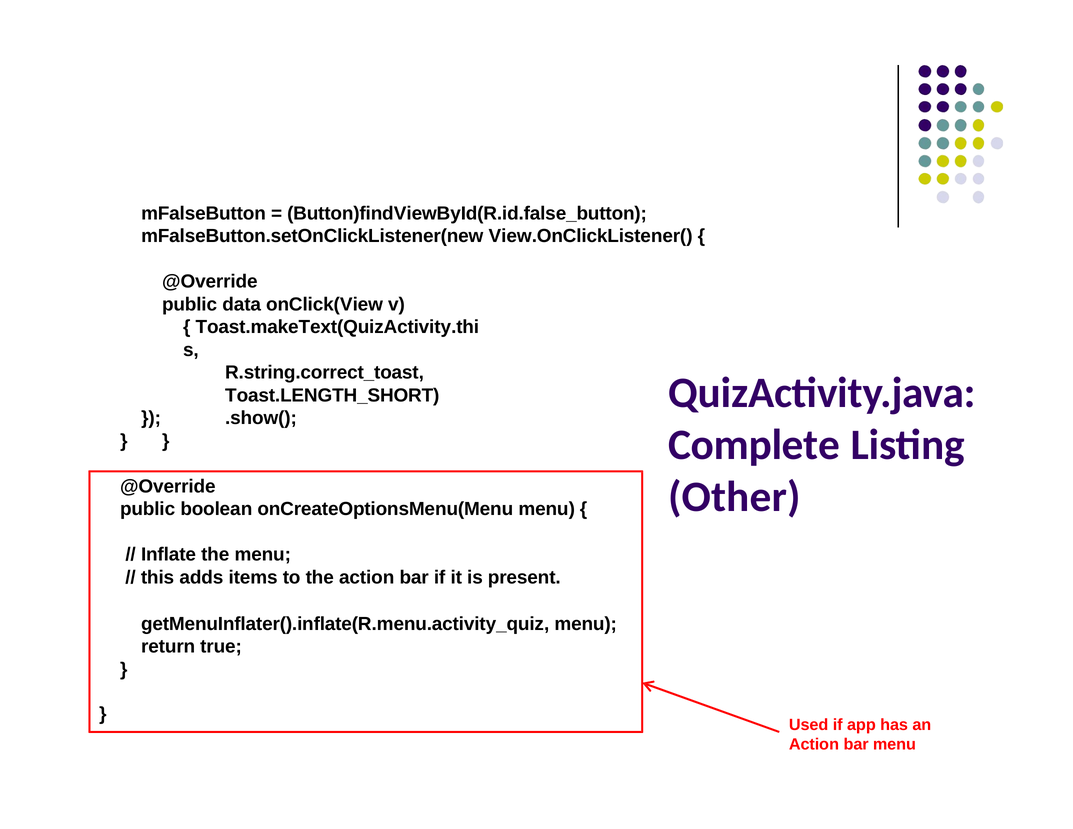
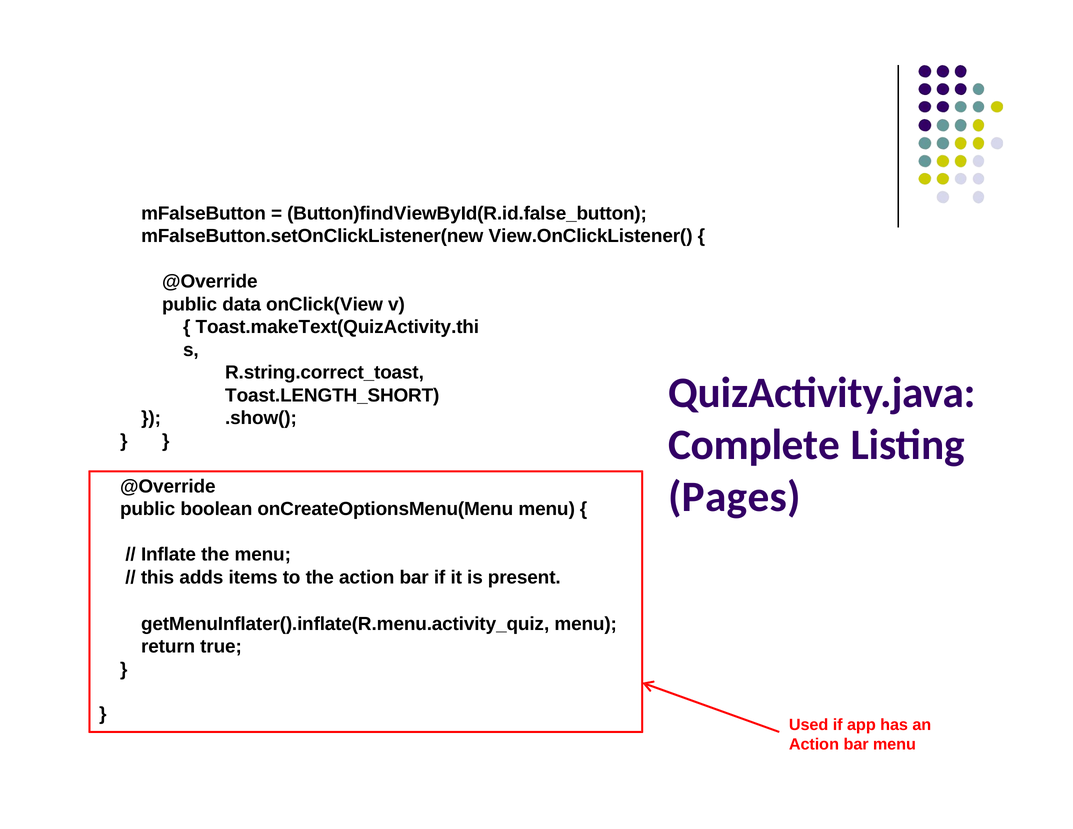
Other: Other -> Pages (734, 497)
